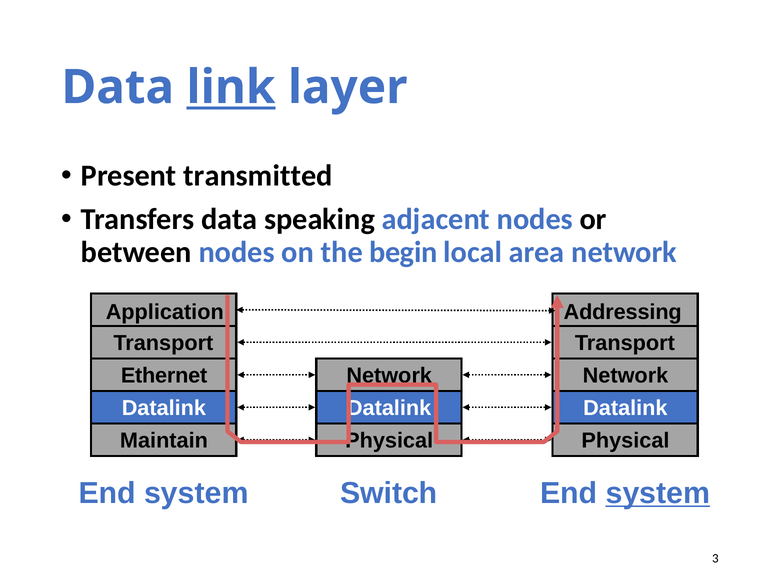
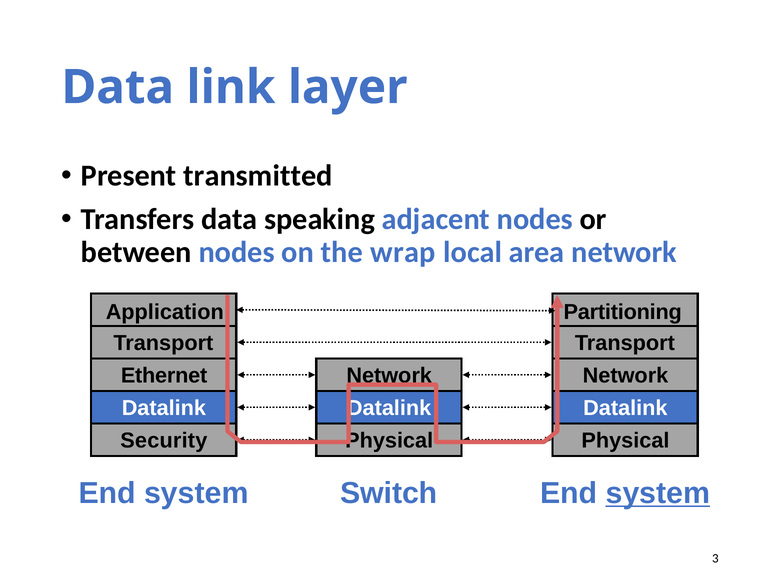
link underline: present -> none (231, 87)
begin: begin -> wrap (403, 252)
Addressing: Addressing -> Partitioning (623, 312)
Maintain: Maintain -> Security (164, 441)
